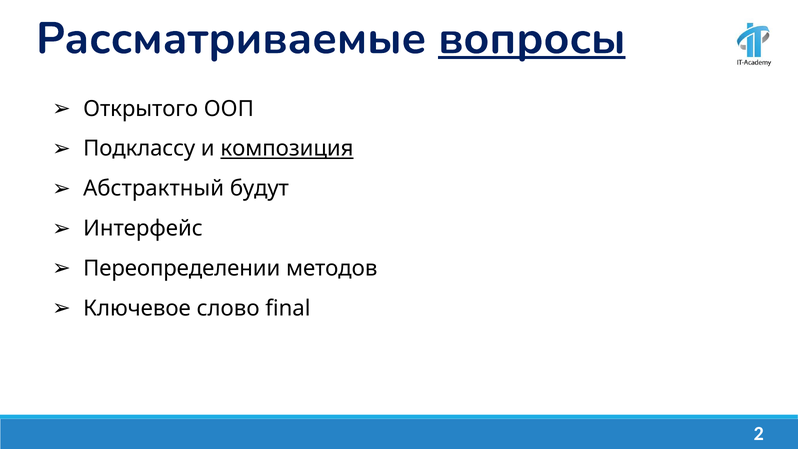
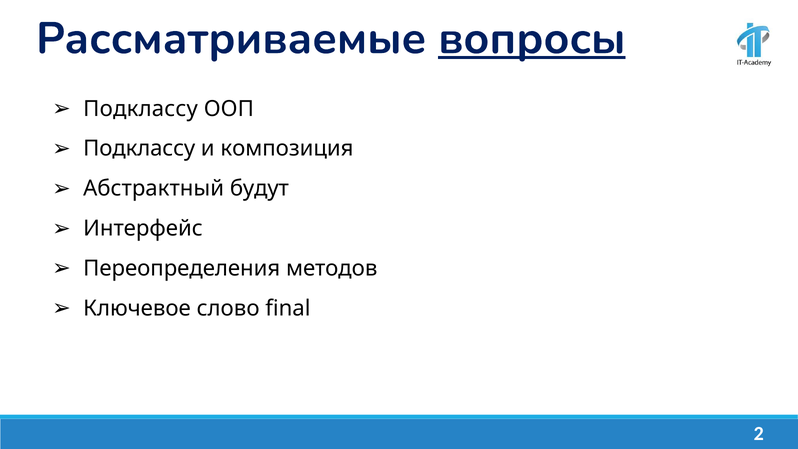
Открытого: Открытого -> Подклассу (141, 109)
композиция underline: present -> none (287, 149)
Переопределении: Переопределении -> Переопределения (182, 268)
